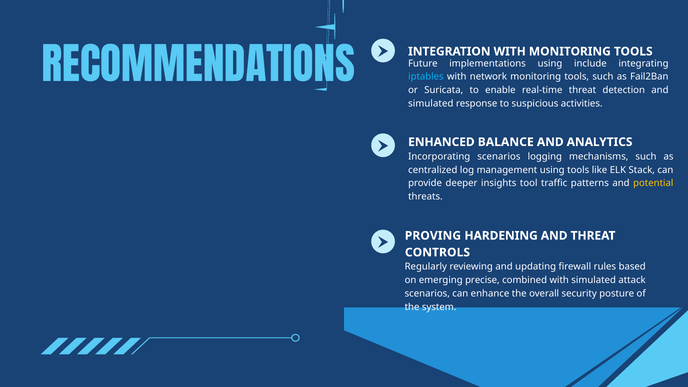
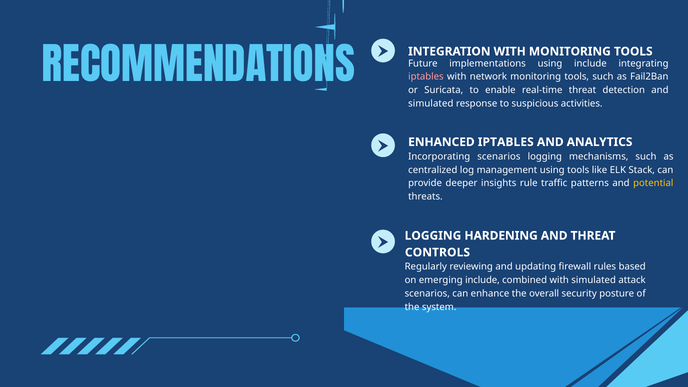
iptables colour: light blue -> pink (426, 77)
ENHANCED BALANCE: BALANCE -> IPTABLES (506, 142)
tool: tool -> rule (529, 183)
PROVING: PROVING -> LOGGING (433, 236)
emerging precise: precise -> include (482, 280)
